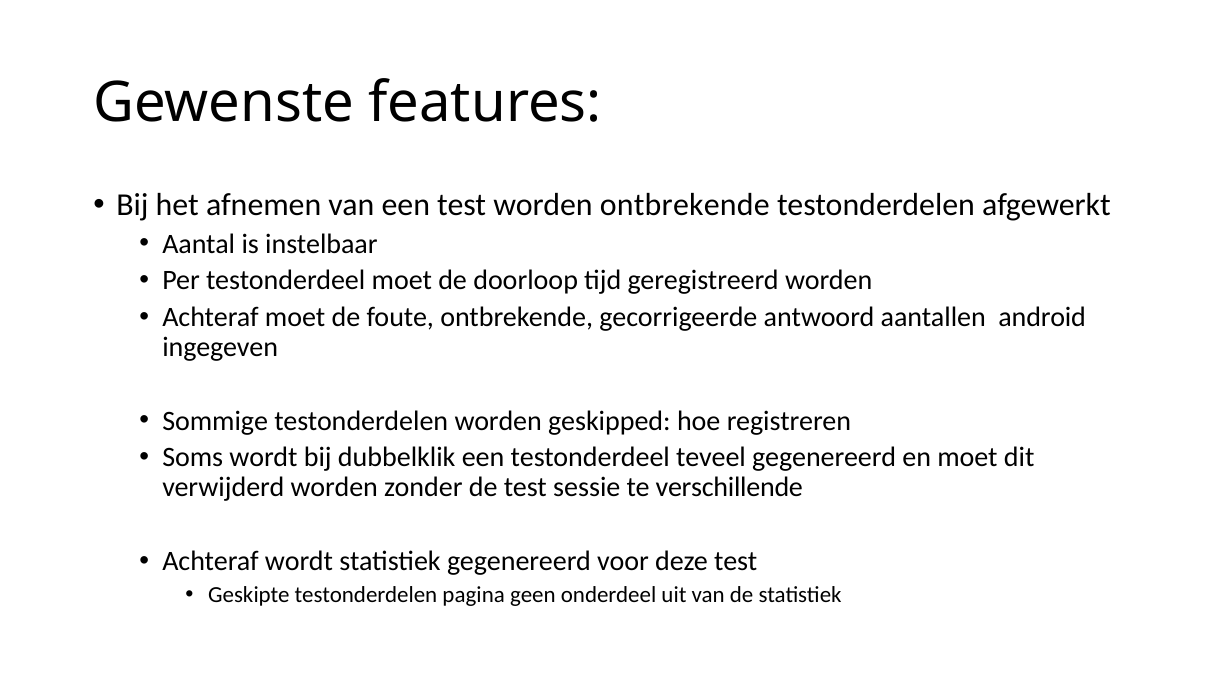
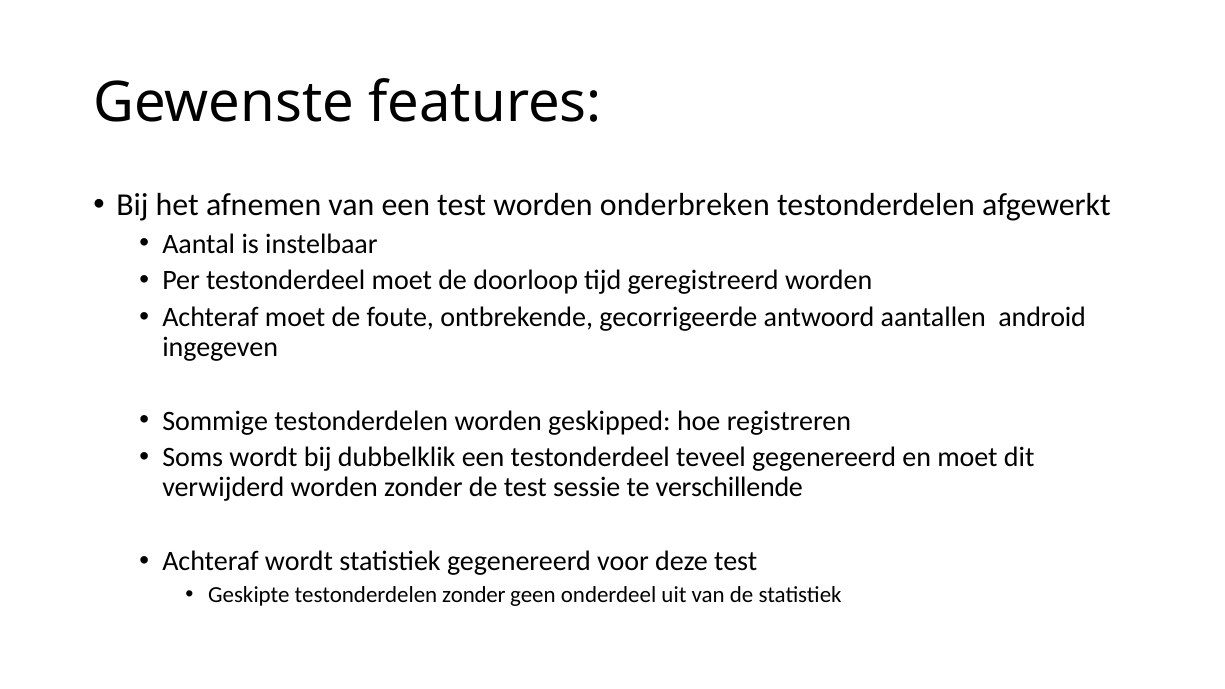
worden ontbrekende: ontbrekende -> onderbreken (685, 205)
testonderdelen pagina: pagina -> zonder (474, 595)
